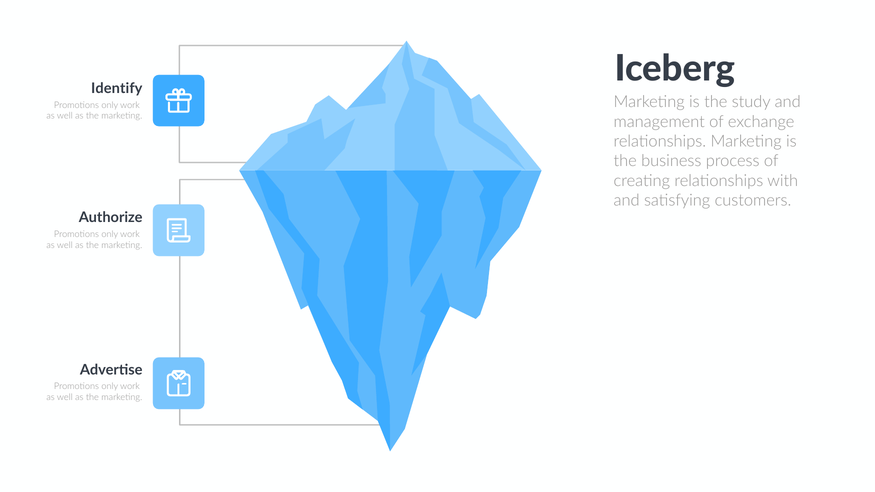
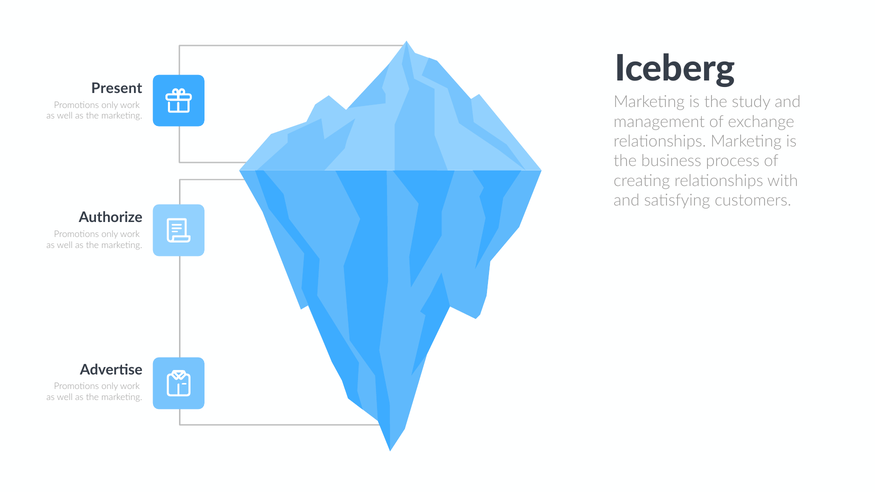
Identify: Identify -> Present (117, 88)
